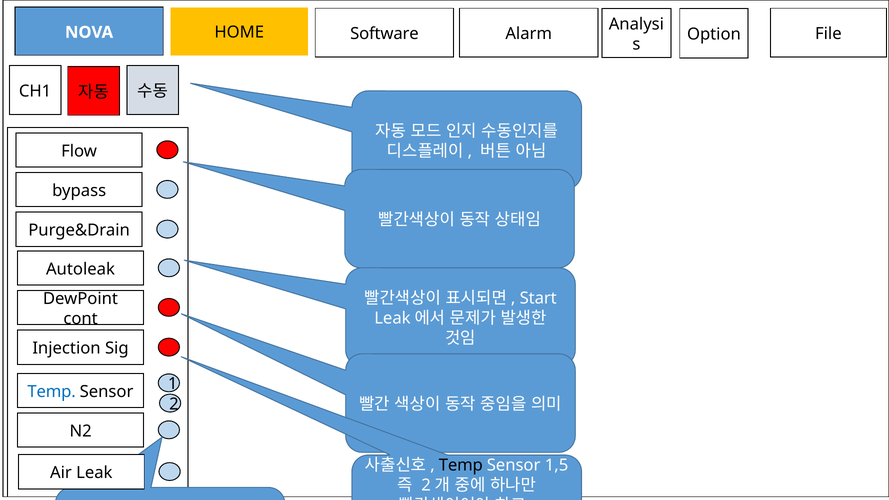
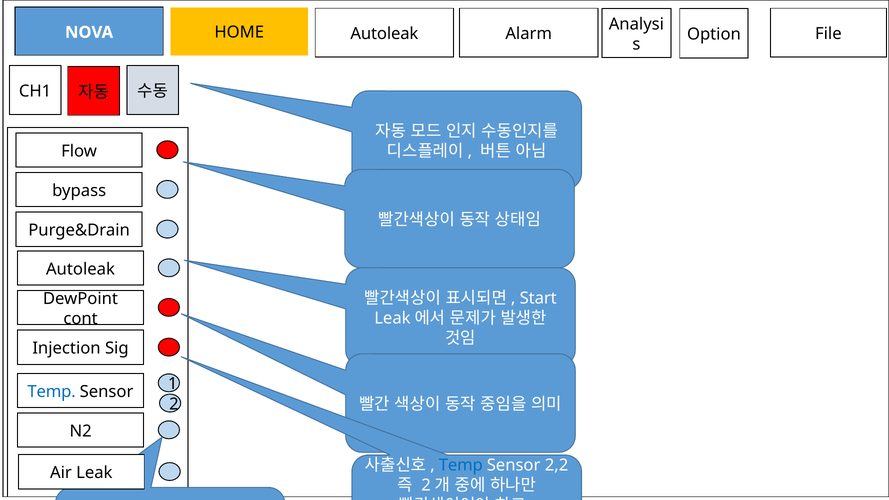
Software: Software -> Autoleak (384, 34)
Temp colour: black -> blue (461, 465)
1,5: 1,5 -> 2,2 (557, 465)
